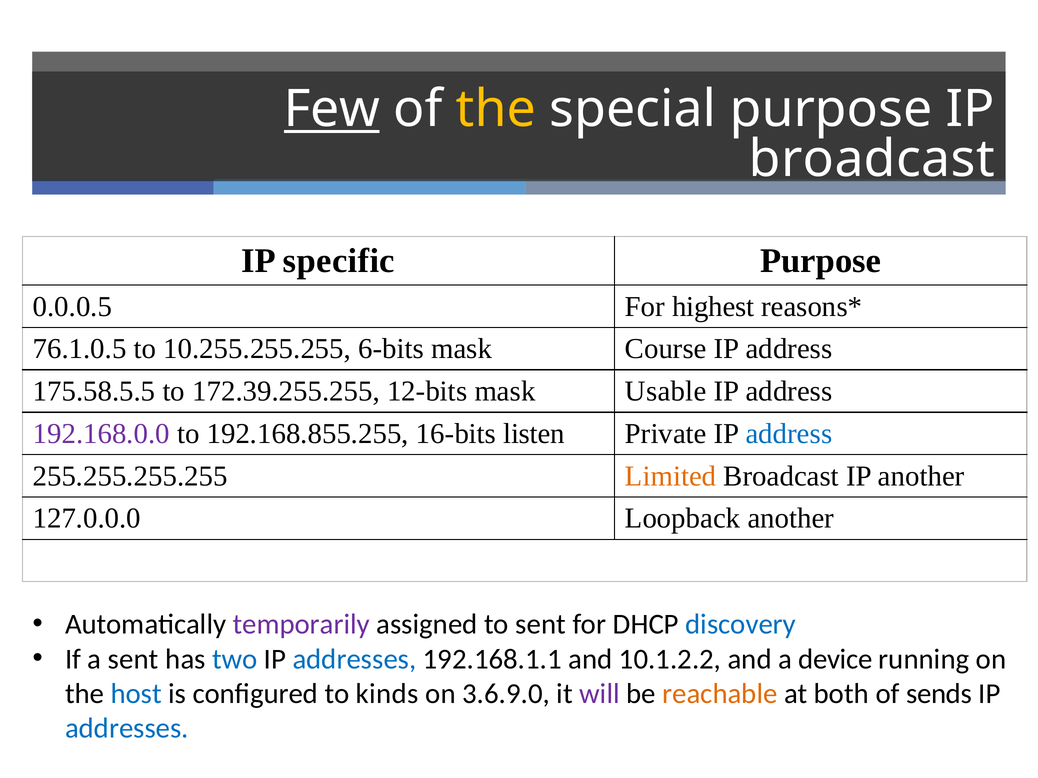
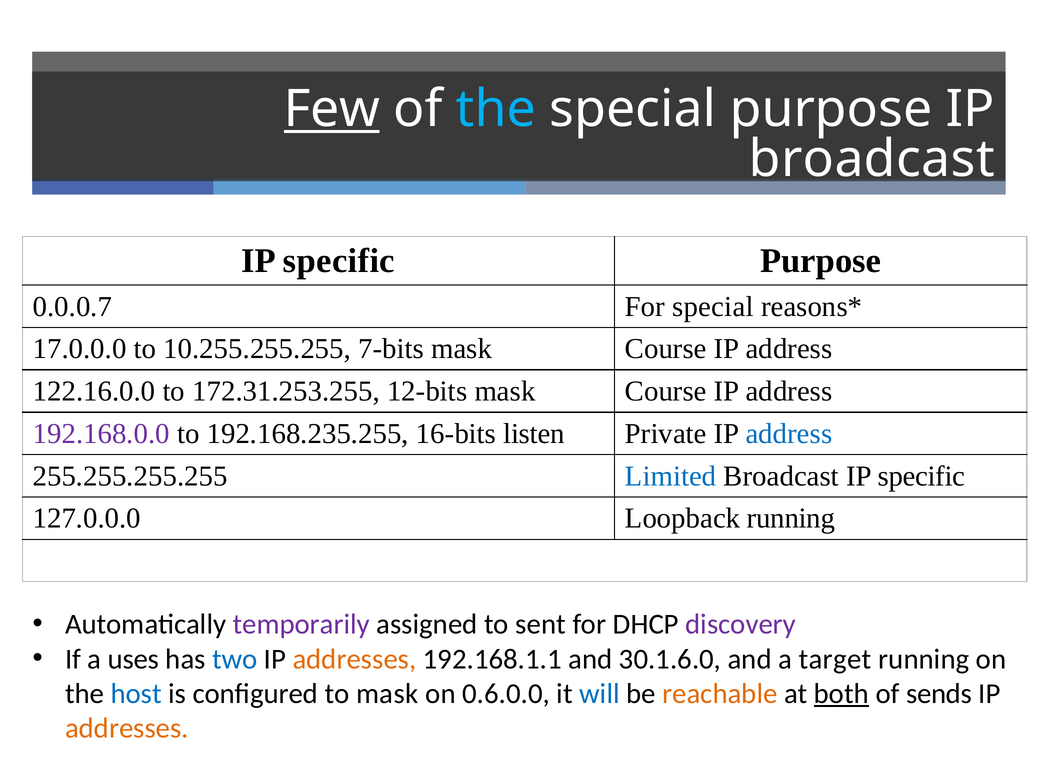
the colour: yellow -> light blue (496, 109)
0.0.0.5: 0.0.0.5 -> 0.0.0.7 (72, 307)
For highest: highest -> special (713, 307)
76.1.0.5: 76.1.0.5 -> 17.0.0.0 (80, 349)
6-bits: 6-bits -> 7-bits (391, 349)
175.58.5.5: 175.58.5.5 -> 122.16.0.0 (94, 392)
172.39.255.255: 172.39.255.255 -> 172.31.253.255 (286, 392)
12-bits mask Usable: Usable -> Course (666, 392)
192.168.855.255: 192.168.855.255 -> 192.168.235.255 (308, 434)
Limited colour: orange -> blue (671, 476)
another: another -> specific (921, 476)
Loopback another: another -> running (791, 519)
discovery colour: blue -> purple (741, 625)
a sent: sent -> uses (133, 659)
addresses colour: blue -> orange (354, 659)
10.1.2.2: 10.1.2.2 -> 30.1.6.0 (670, 659)
device: device -> target (835, 659)
to kinds: kinds -> mask (387, 694)
3.6.9.0: 3.6.9.0 -> 0.6.0.0 (506, 694)
will colour: purple -> blue (600, 694)
both underline: none -> present (841, 694)
addresses colour: blue -> orange (127, 729)
